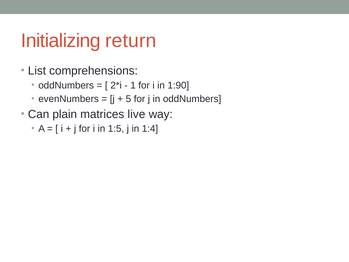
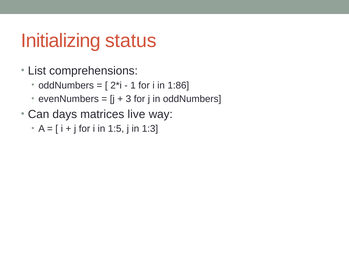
return: return -> status (131, 41)
1:90: 1:90 -> 1:86 (178, 85)
5: 5 -> 3 (128, 99)
plain: plain -> days (65, 114)
1:4: 1:4 -> 1:3 (150, 129)
